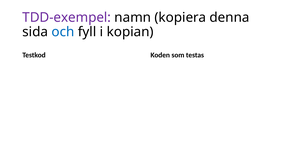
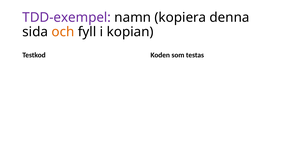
och colour: blue -> orange (63, 32)
